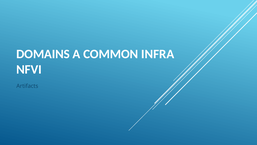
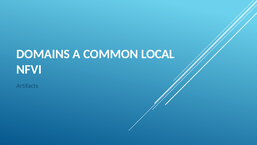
INFRA: INFRA -> LOCAL (158, 54)
